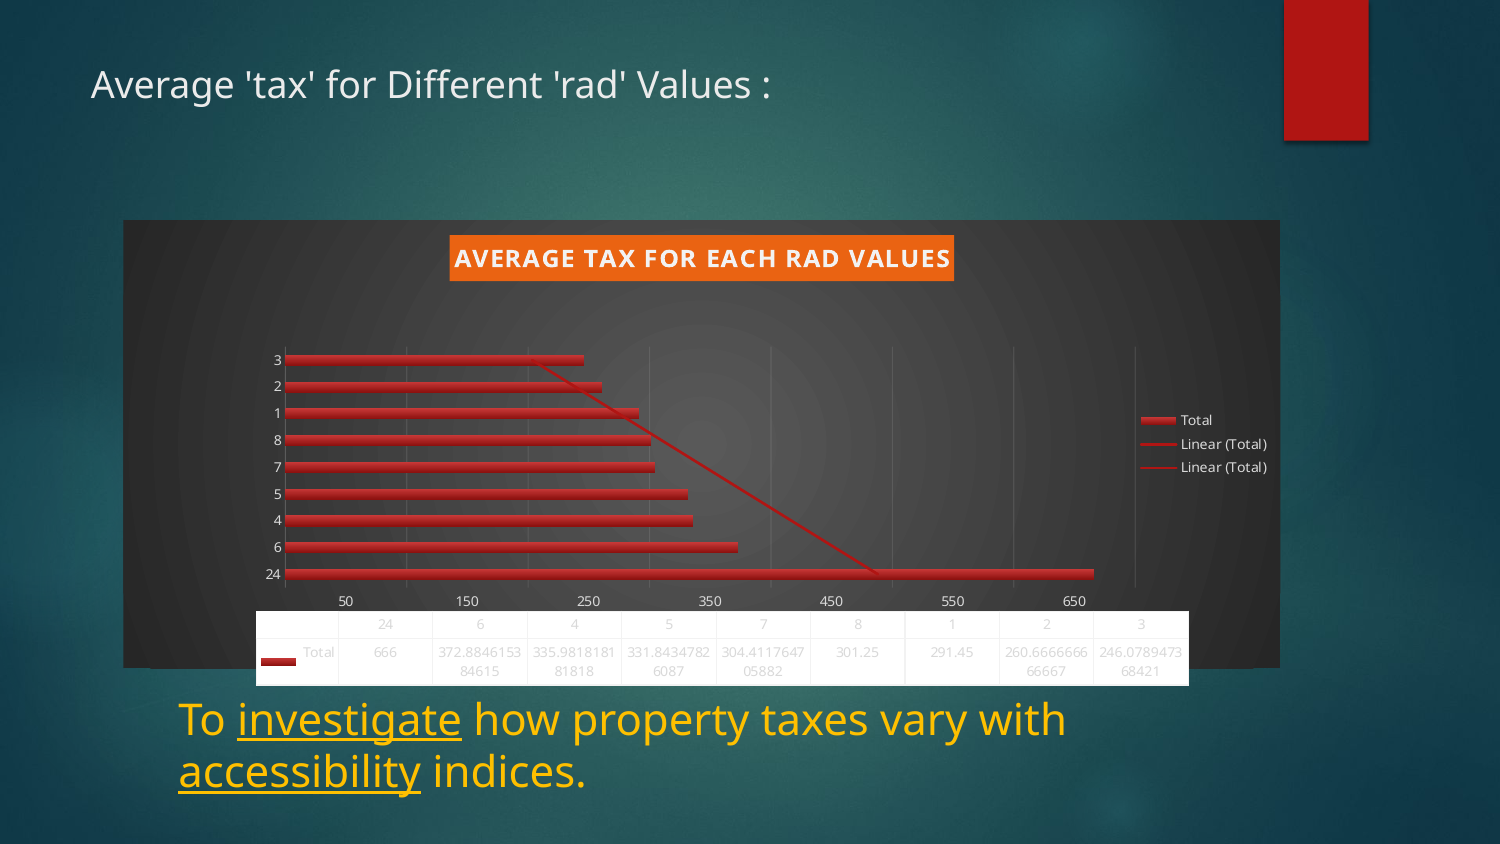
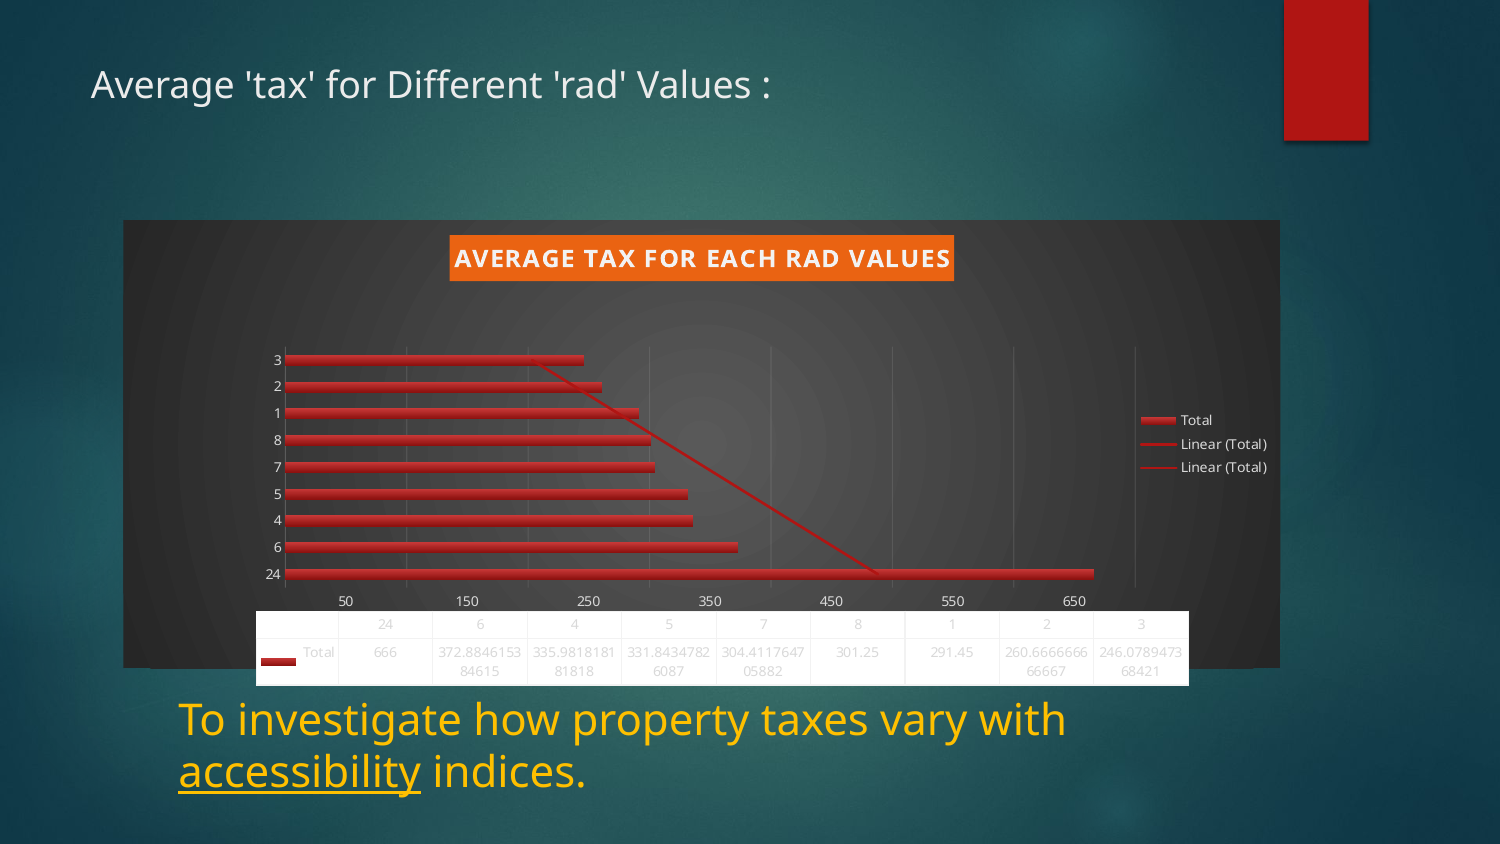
investigate underline: present -> none (350, 721)
